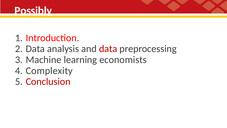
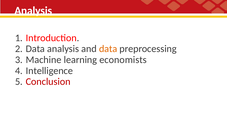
Possibly: Possibly -> Analysis (33, 11)
data colour: red -> orange (108, 49)
Complexity: Complexity -> Intelligence (49, 71)
